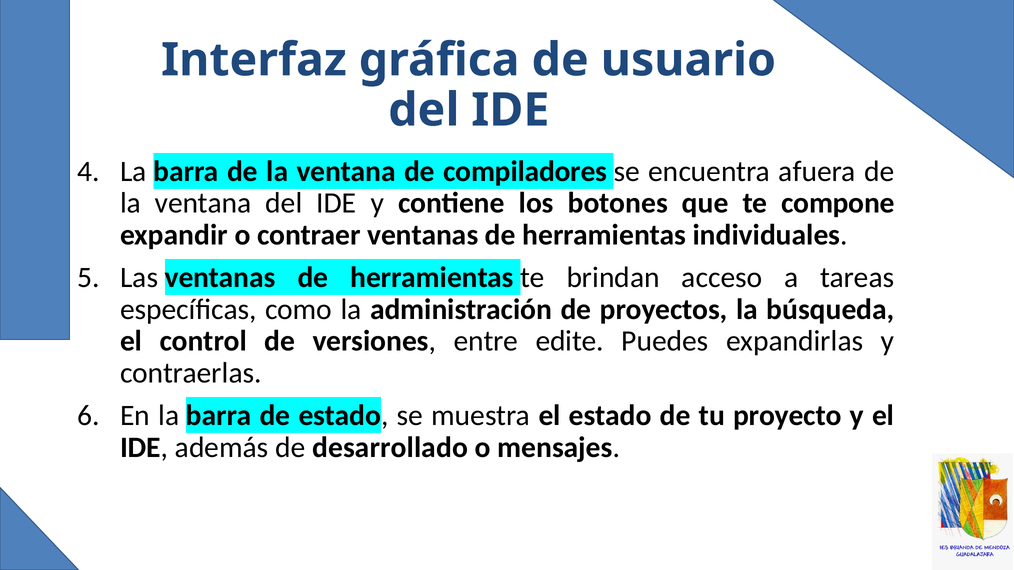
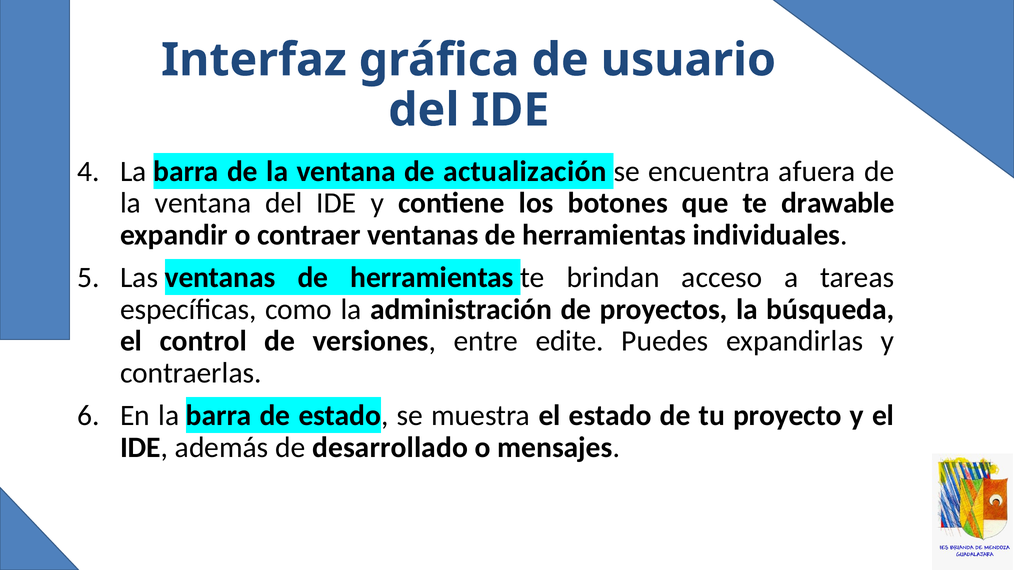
compiladores: compiladores -> actualización (525, 171)
compone: compone -> drawable (838, 203)
